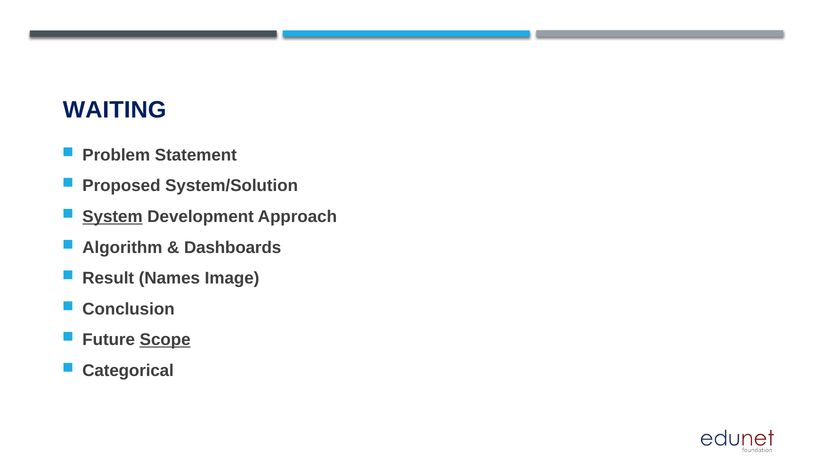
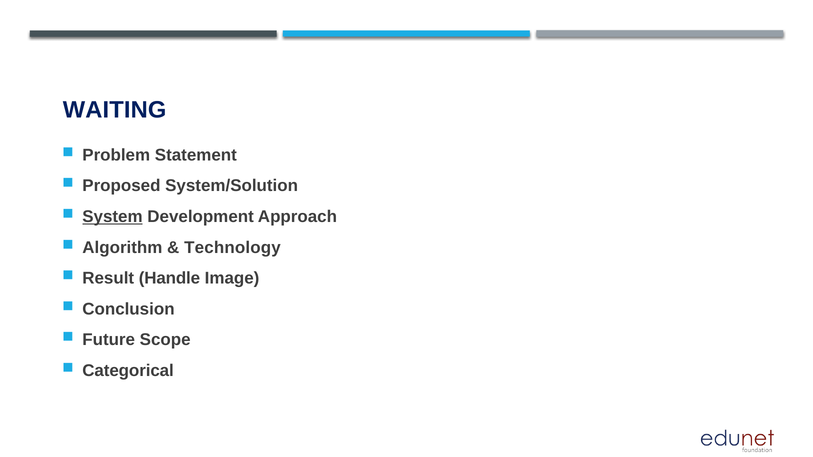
Dashboards: Dashboards -> Technology (232, 248)
Names: Names -> Handle (169, 278)
Scope underline: present -> none (165, 340)
